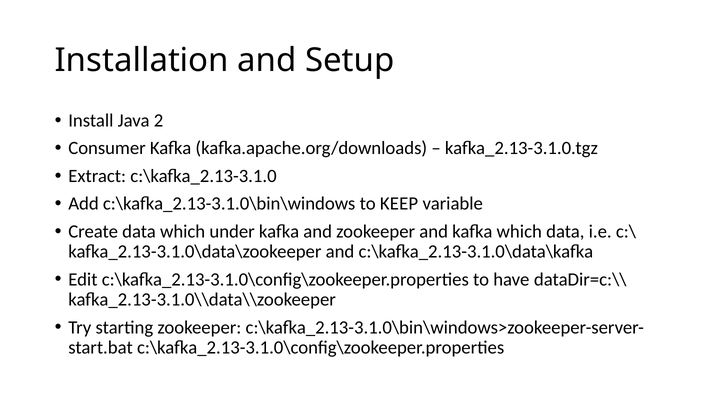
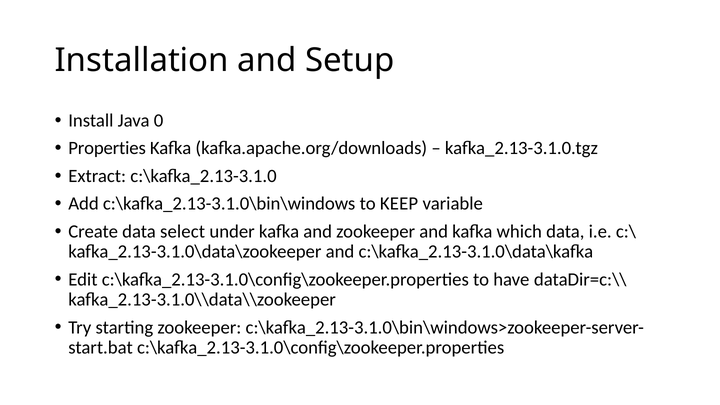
2: 2 -> 0 (159, 120)
Consumer: Consumer -> Properties (107, 148)
data which: which -> select (183, 231)
